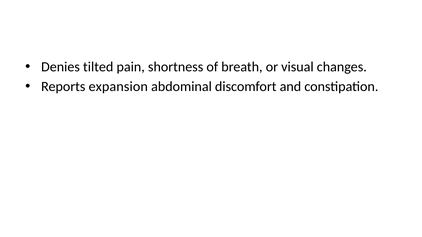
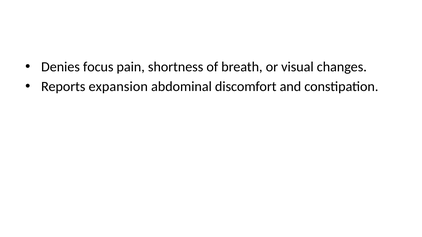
tilted: tilted -> focus (98, 67)
